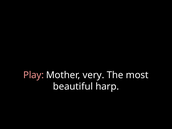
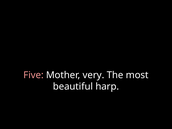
Play: Play -> Five (33, 75)
